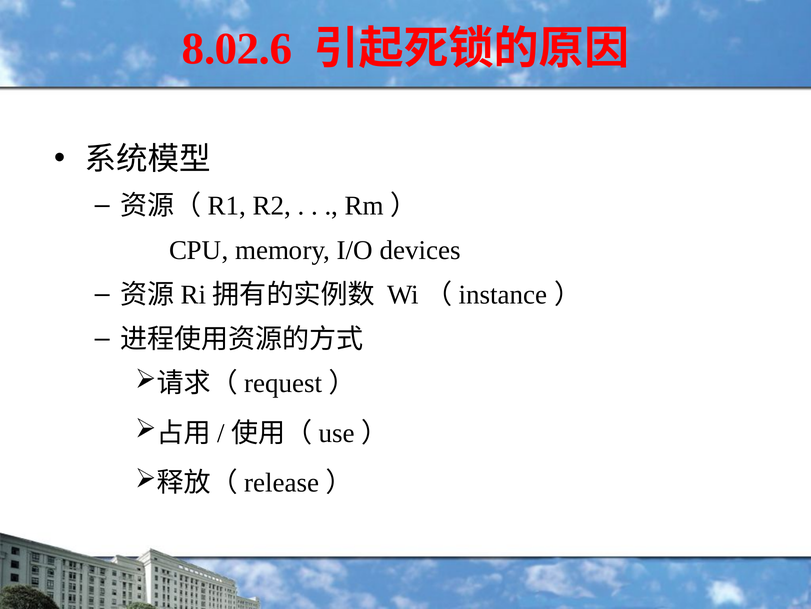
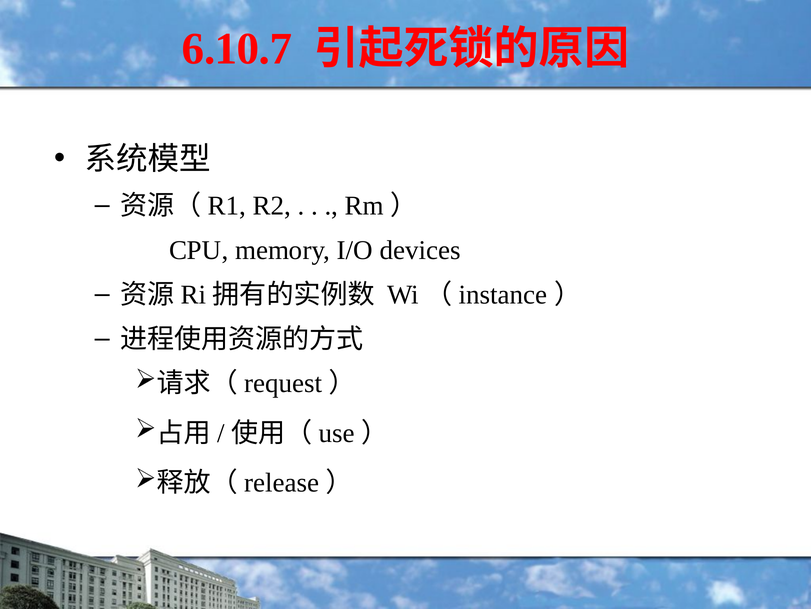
8.02.6: 8.02.6 -> 6.10.7 (237, 49)
